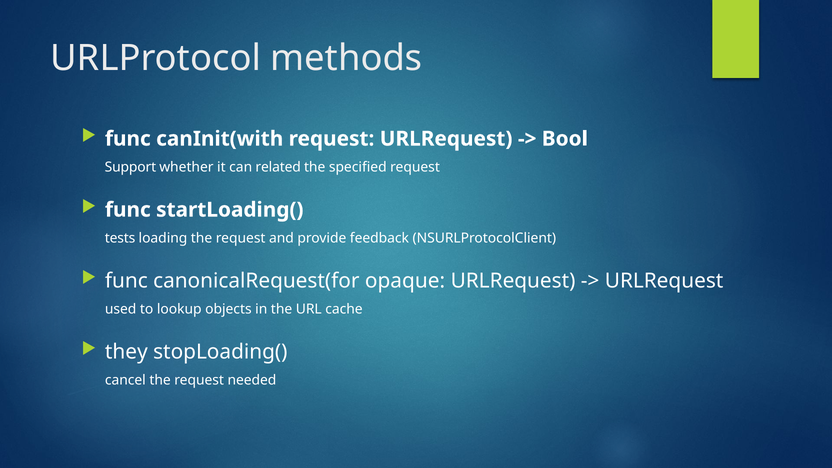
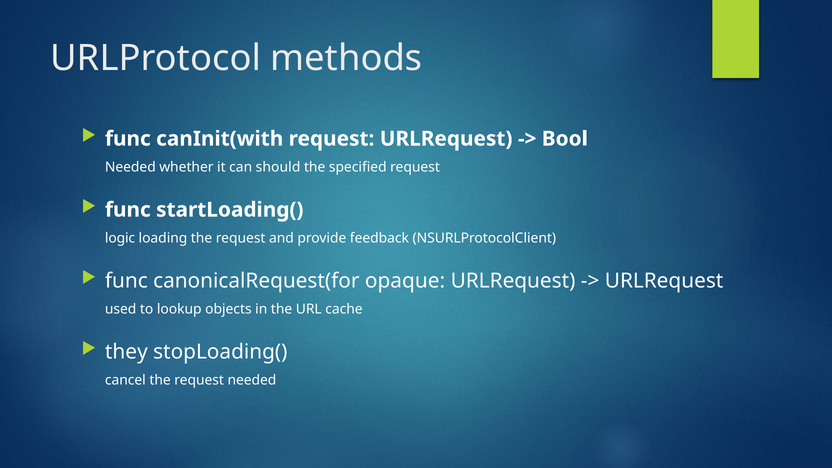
Support: Support -> Needed (130, 167)
related: related -> should (278, 167)
tests: tests -> logic (120, 238)
